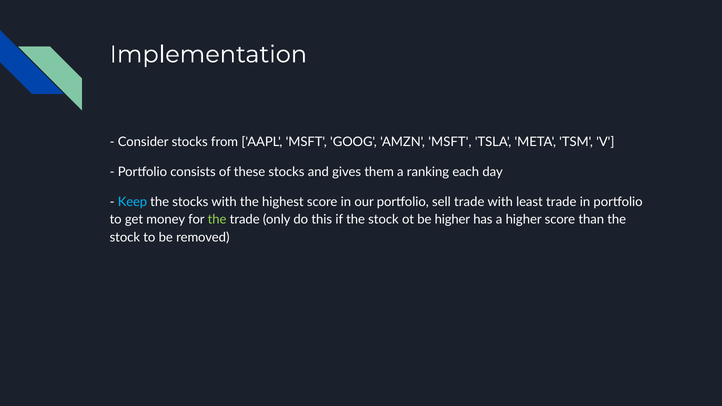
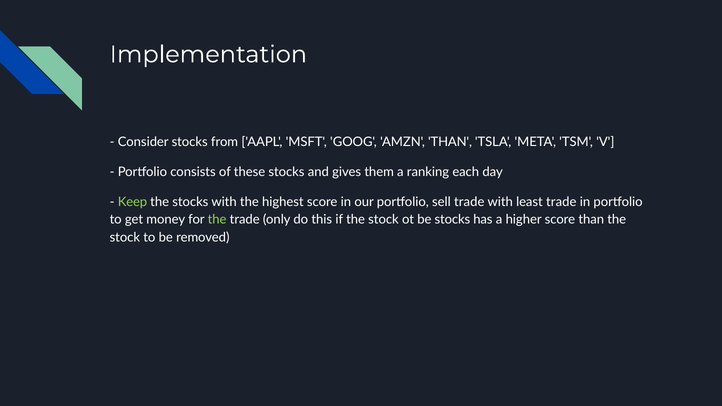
AMZN MSFT: MSFT -> THAN (450, 142)
Keep colour: light blue -> light green (132, 202)
be higher: higher -> stocks (452, 220)
